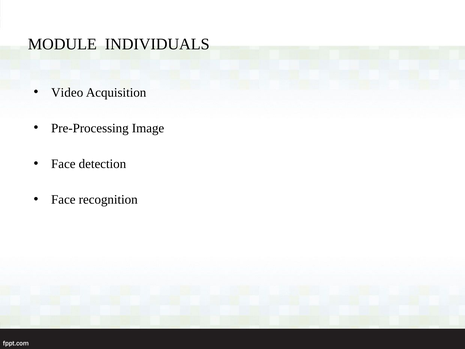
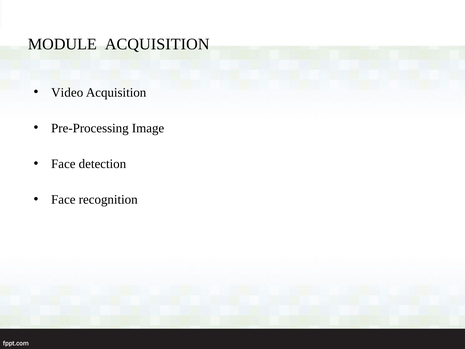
MODULE INDIVIDUALS: INDIVIDUALS -> ACQUISITION (157, 44)
